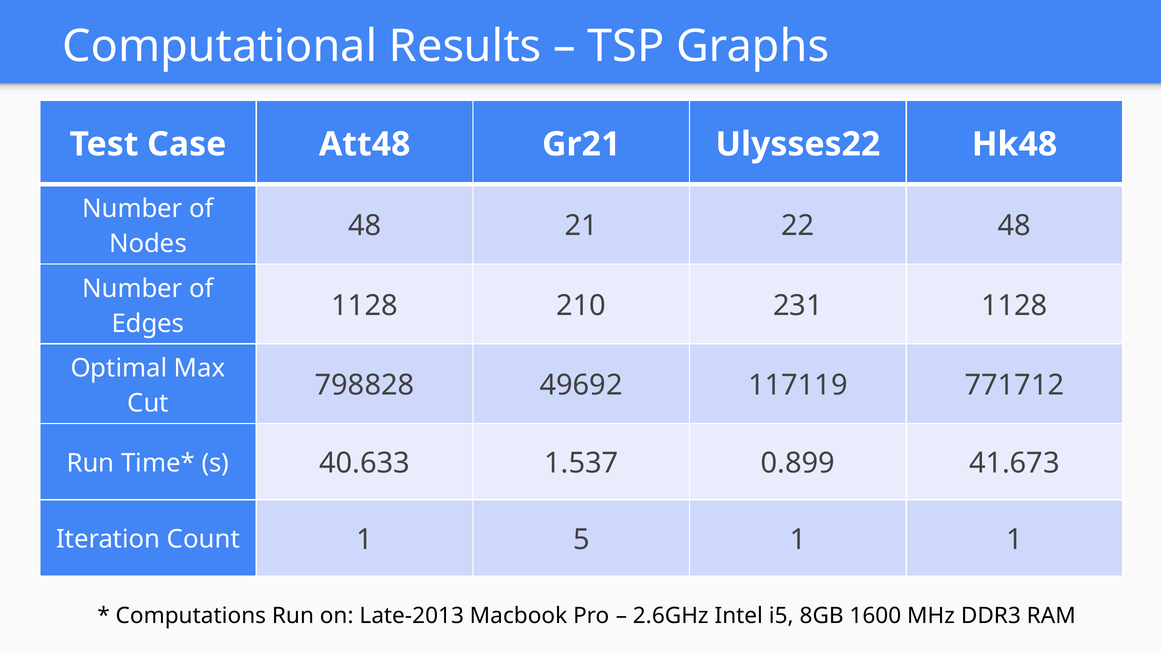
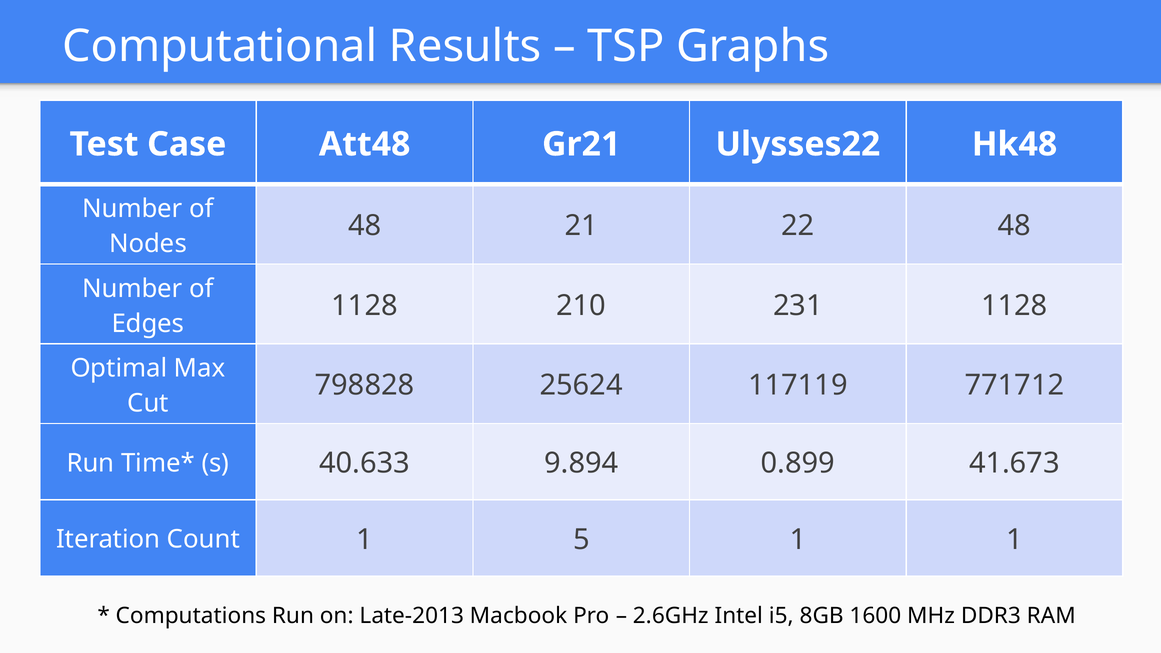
49692: 49692 -> 25624 (581, 385)
1.537: 1.537 -> 9.894 (581, 463)
